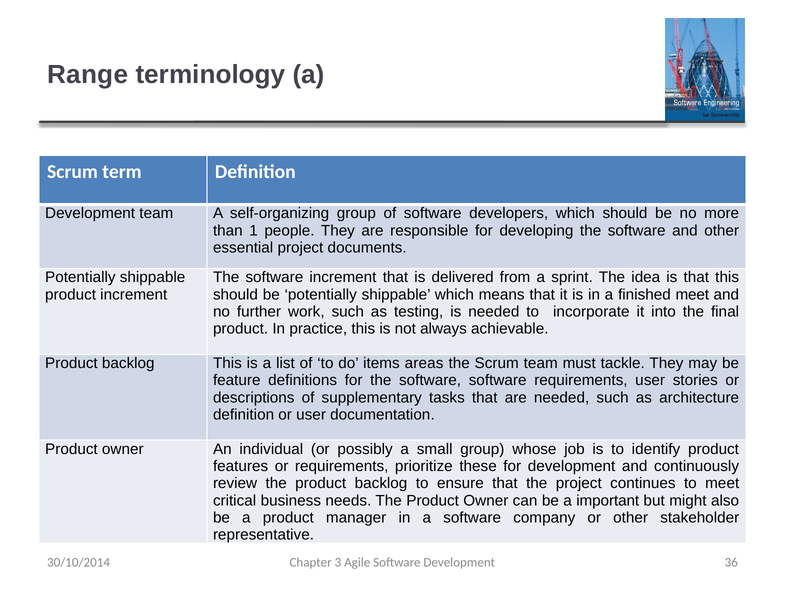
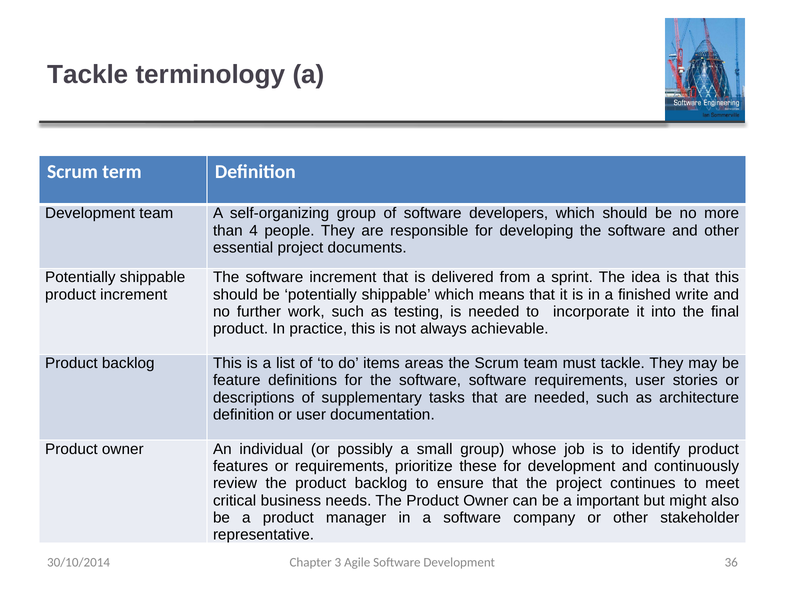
Range: Range -> Tackle (88, 74)
1: 1 -> 4 (254, 230)
finished meet: meet -> write (692, 294)
